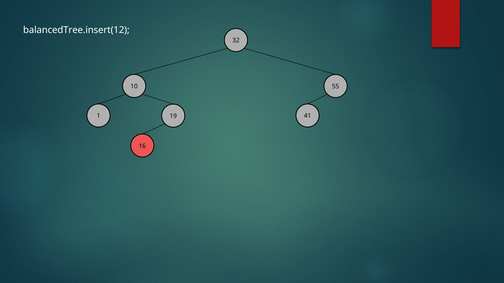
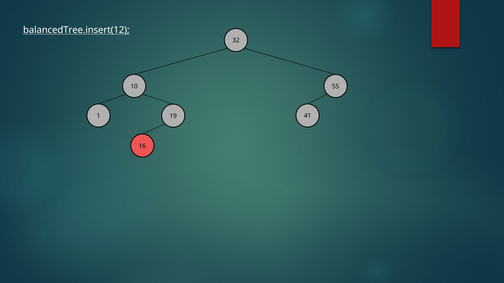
balancedTree.insert(12 underline: none -> present (76, 30)
